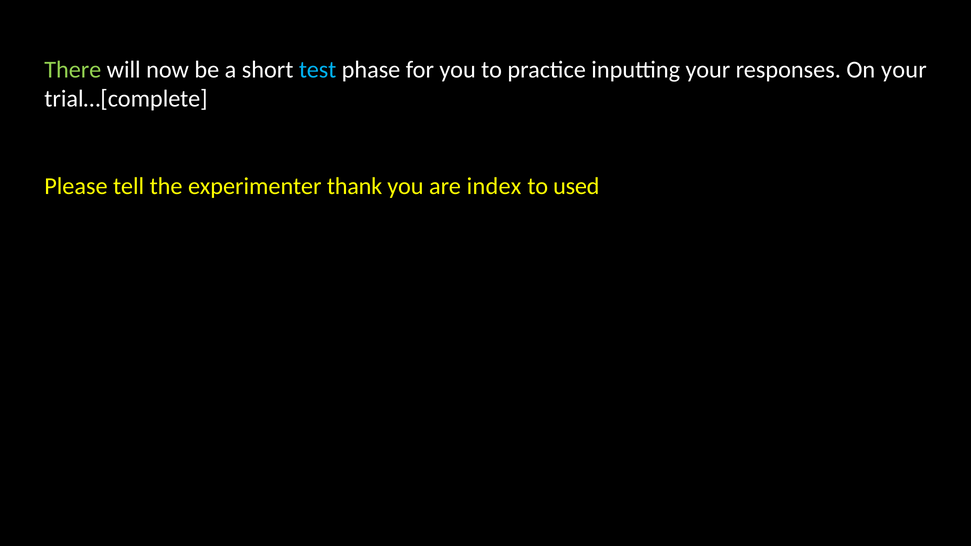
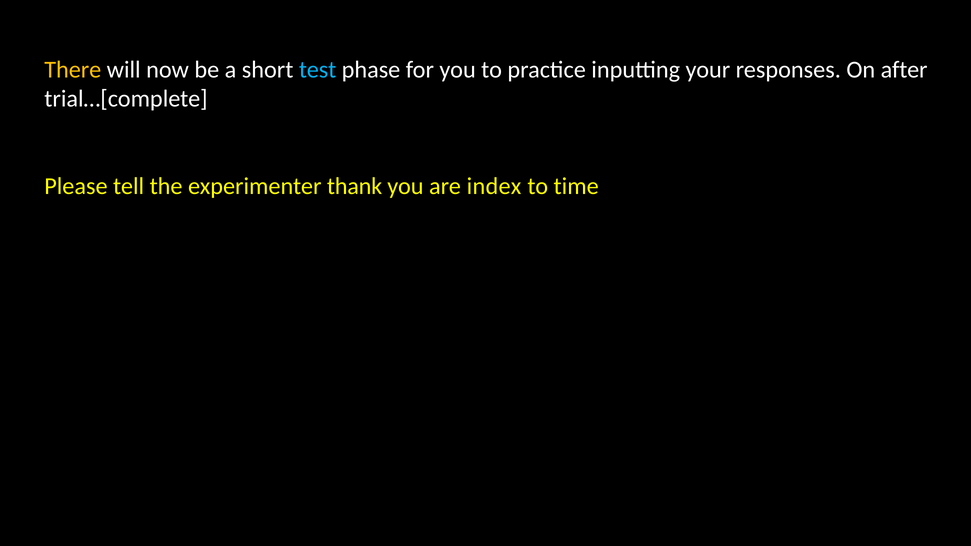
There colour: light green -> yellow (73, 70)
On your: your -> after (904, 70)
used: used -> time (576, 186)
